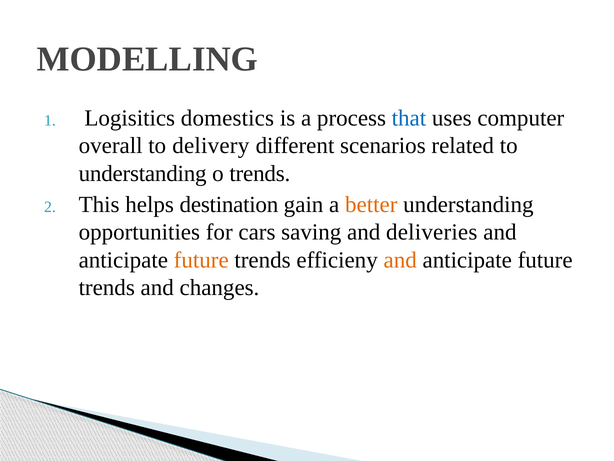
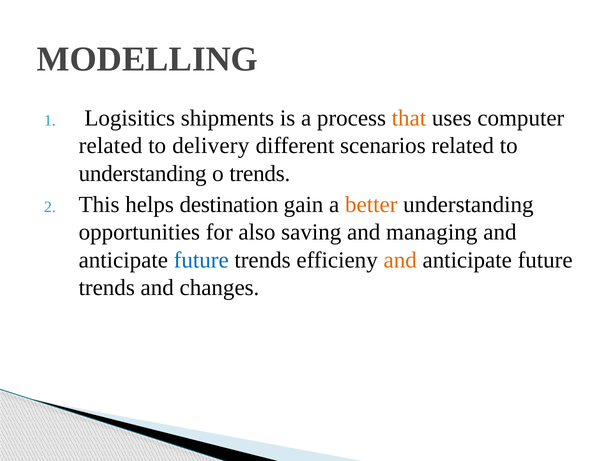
domestics: domestics -> shipments (228, 118)
that colour: blue -> orange (409, 118)
overall: overall -> related (111, 146)
cars: cars -> also (257, 232)
deliveries: deliveries -> managing (432, 232)
future colour: orange -> blue (201, 260)
